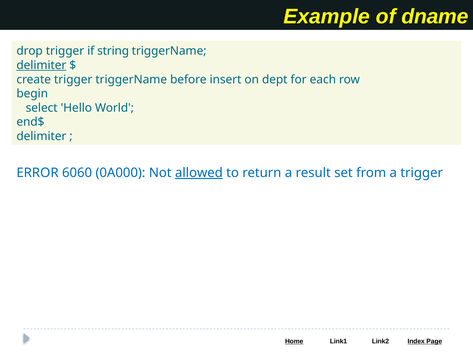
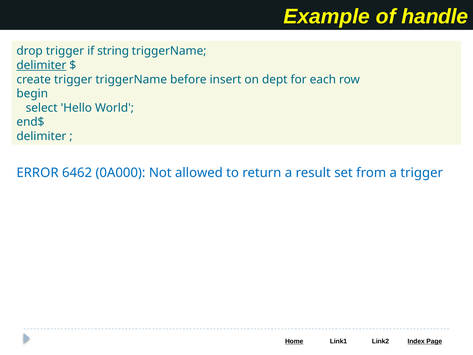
dname: dname -> handle (435, 16)
6060: 6060 -> 6462 (77, 173)
allowed underline: present -> none (199, 173)
